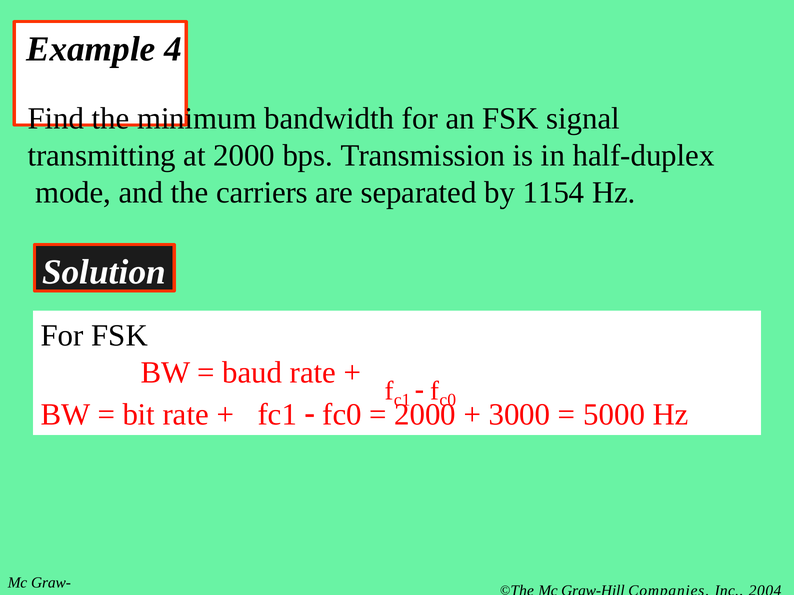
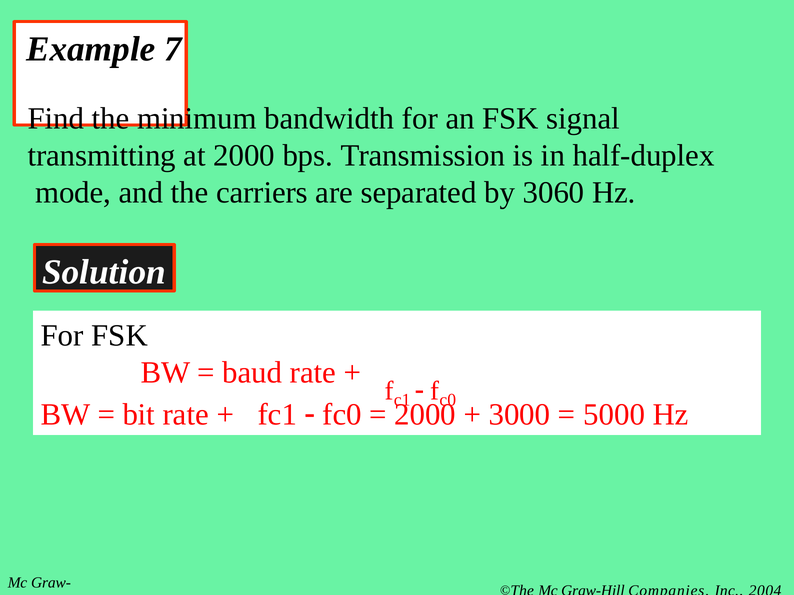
4: 4 -> 7 (173, 49)
1154: 1154 -> 3060 (554, 193)
